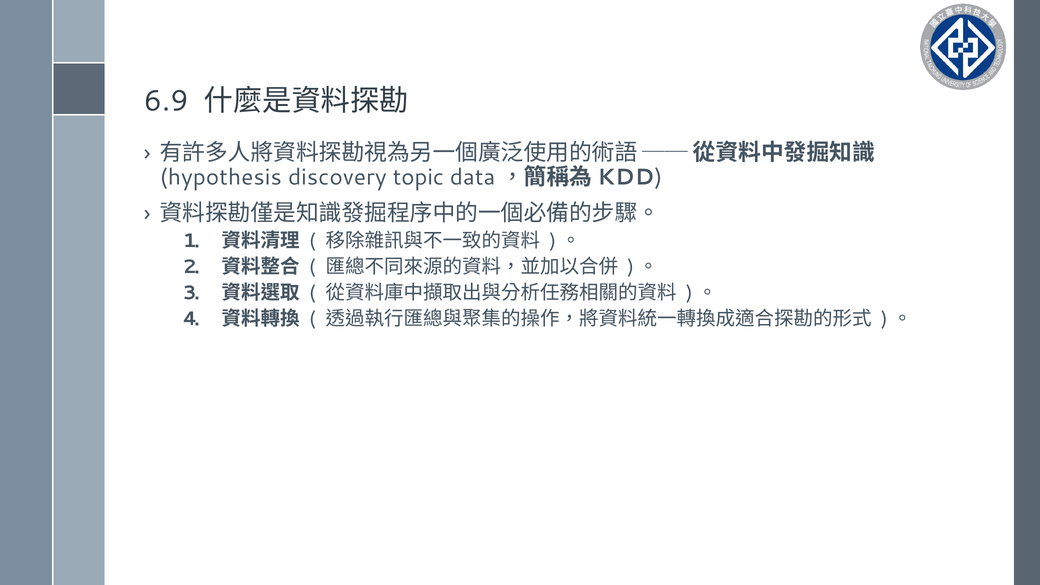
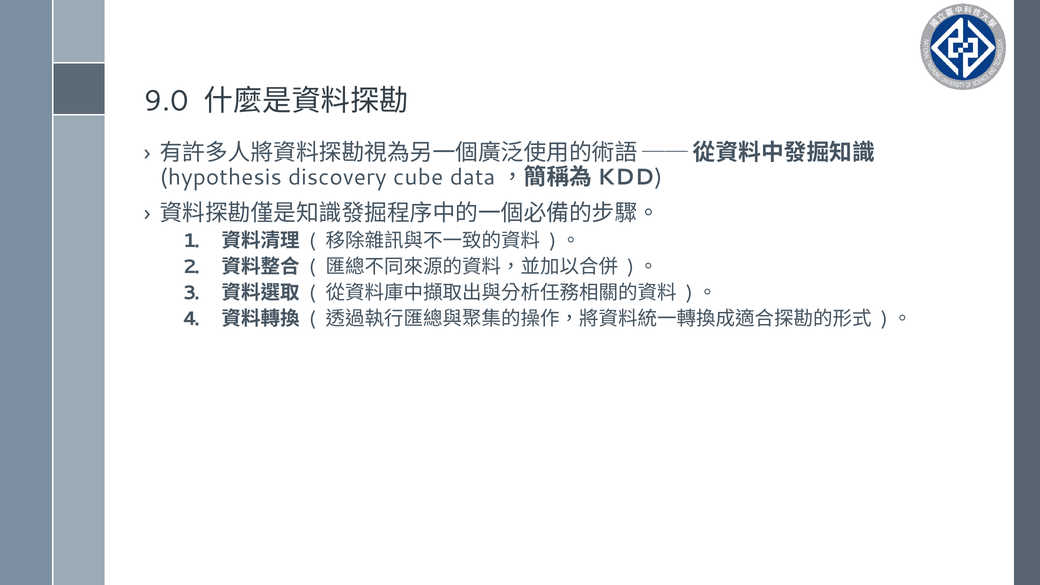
6.9: 6.9 -> 9.0 (166, 101)
topic: topic -> cube (418, 177)
